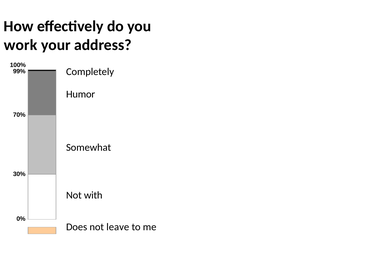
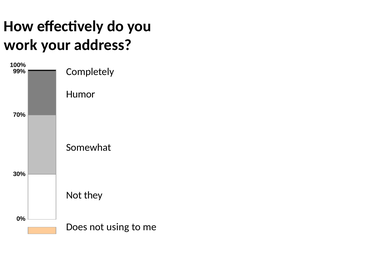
with: with -> they (93, 195)
leave: leave -> using (118, 227)
